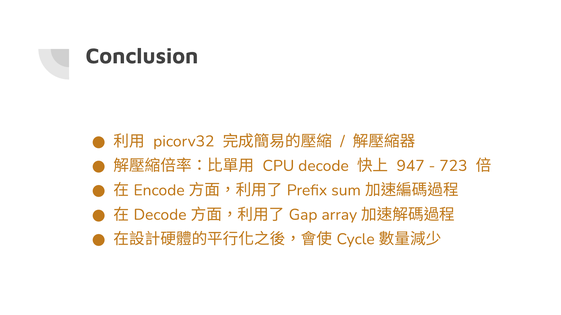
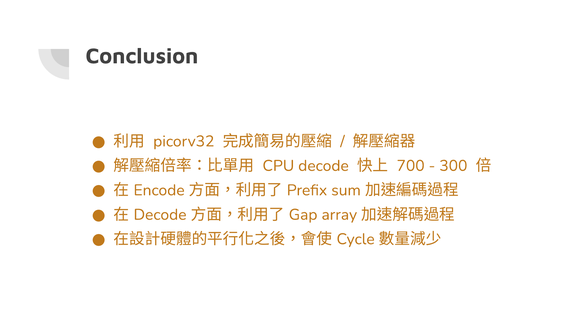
947: 947 -> 700 (411, 166)
723: 723 -> 300 (453, 166)
